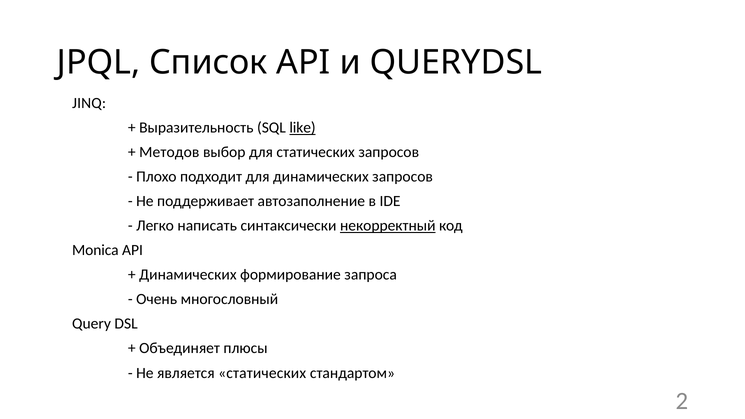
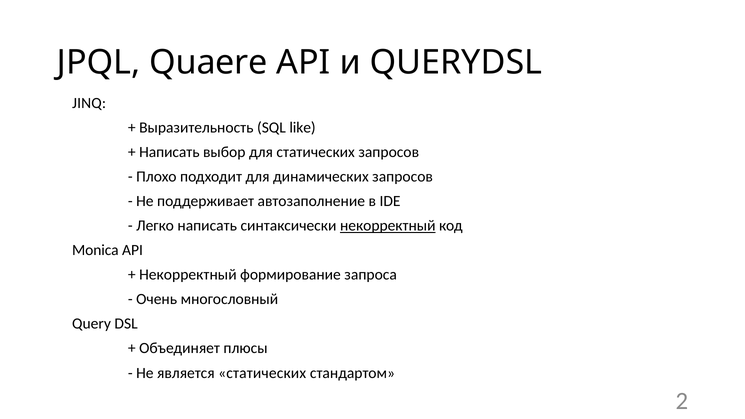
Список: Список -> Quaere (208, 63)
like underline: present -> none (303, 128)
Методов: Методов -> Написать (169, 152)
Динамических: Динамических -> Некорректный (188, 275)
